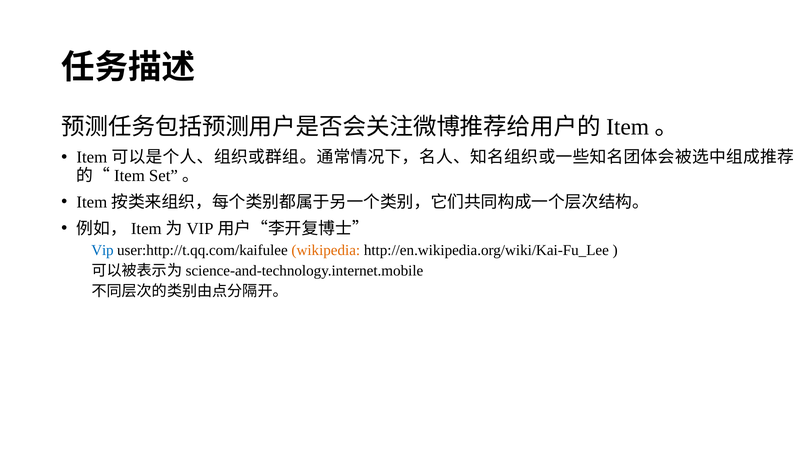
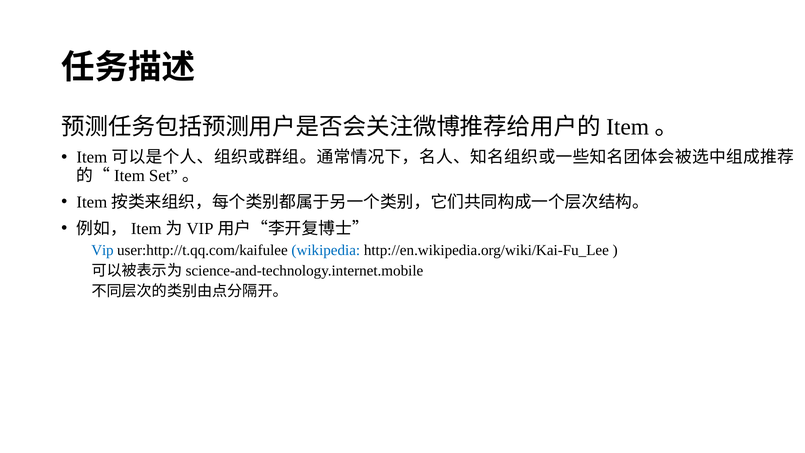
wikipedia colour: orange -> blue (326, 250)
